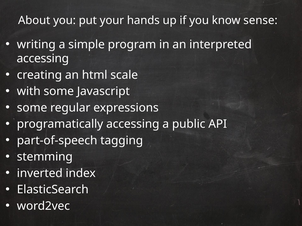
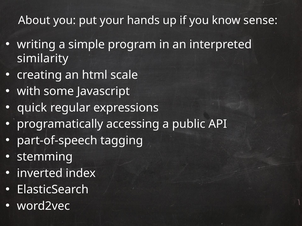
accessing: accessing -> similarity (43, 59)
some: some -> quick (32, 108)
